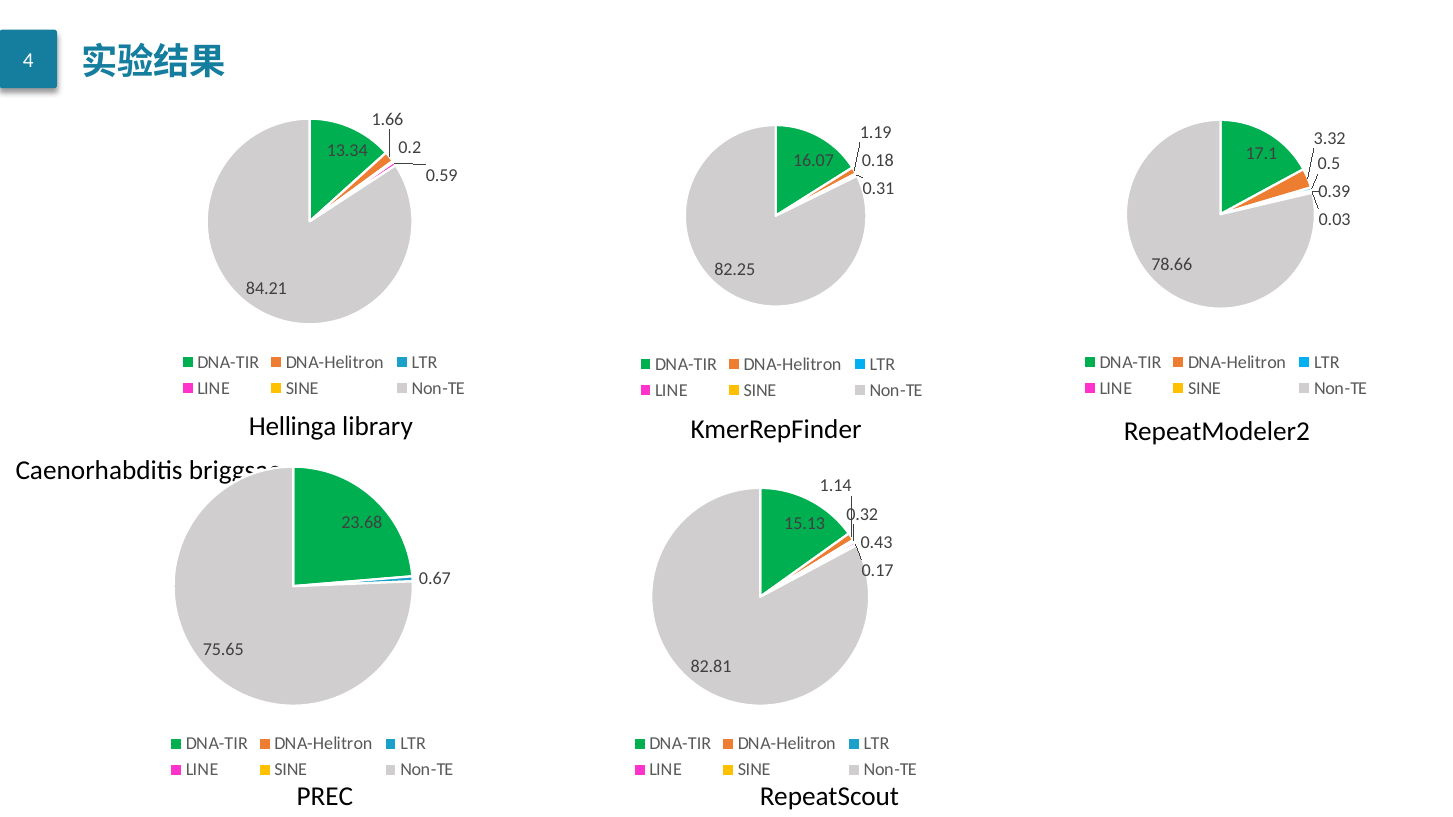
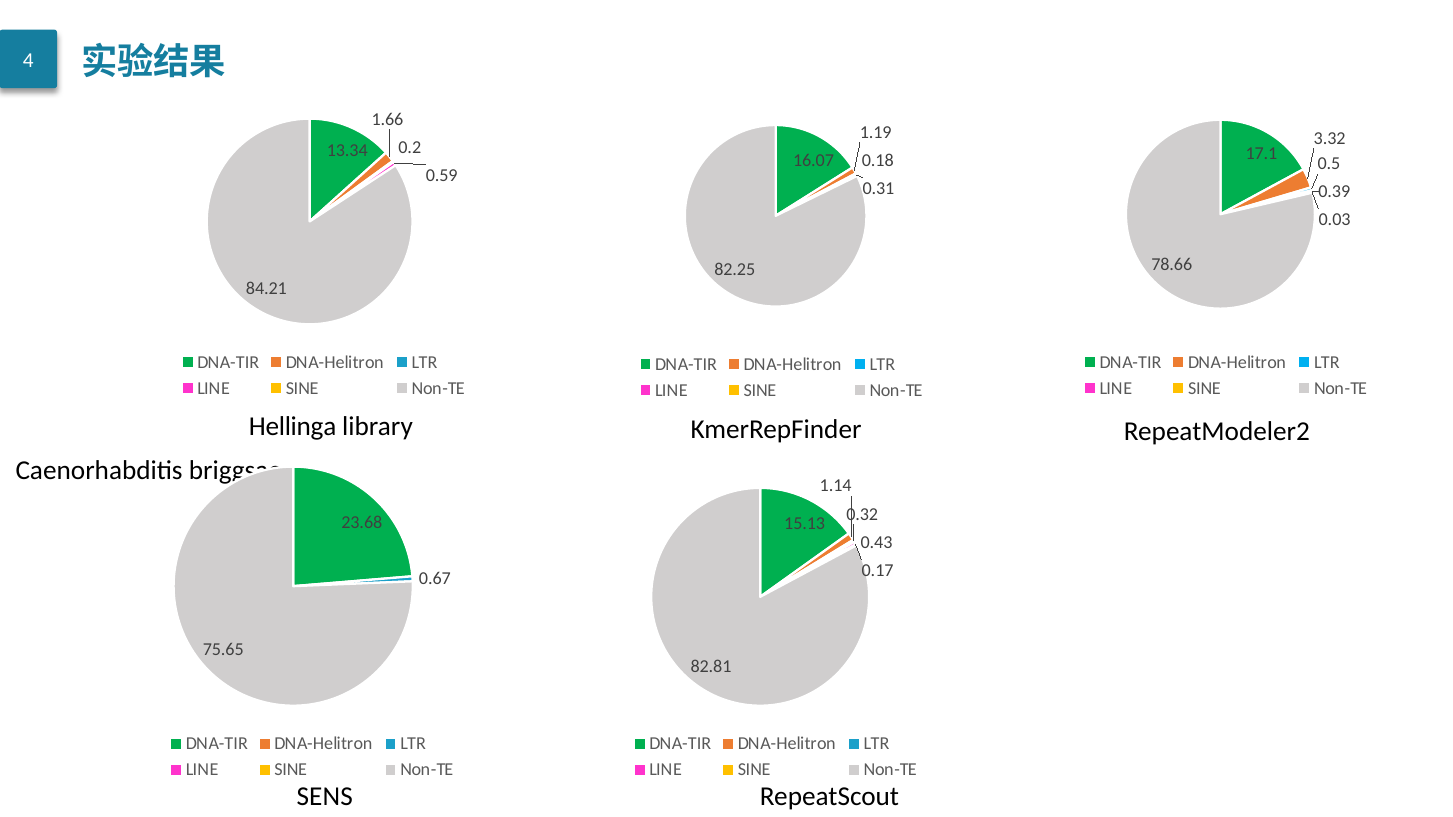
PREC: PREC -> SENS (325, 797)
